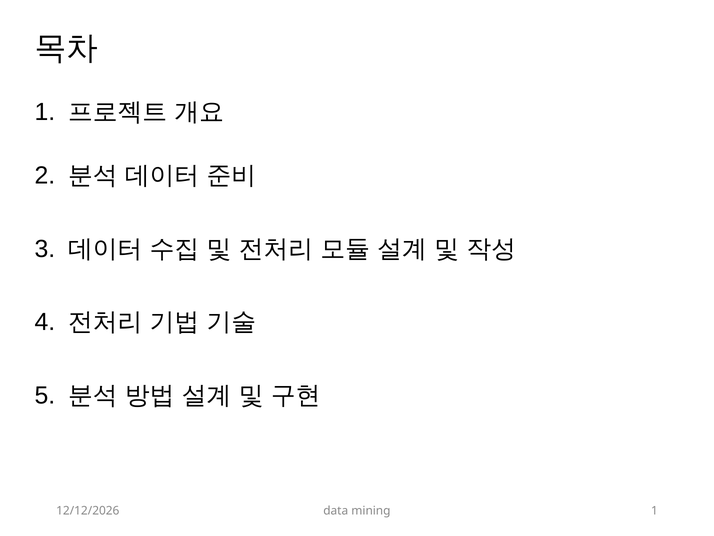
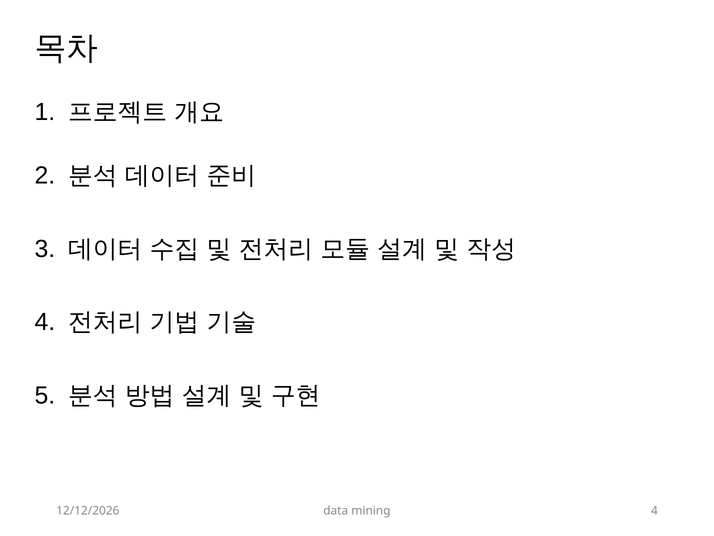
mining 1: 1 -> 4 (654, 510)
